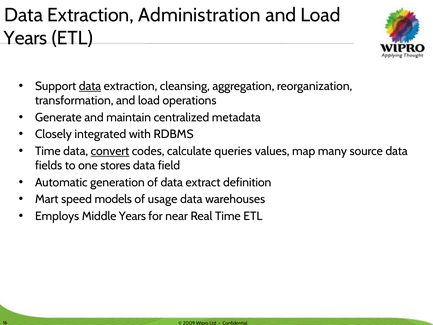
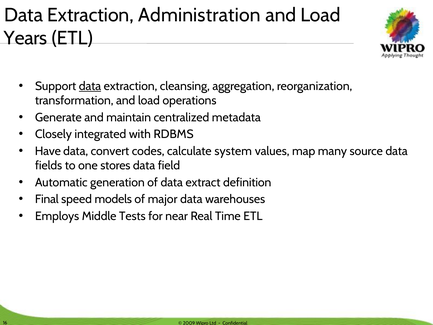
Time: Time -> Have (48, 151)
convert underline: present -> none (110, 151)
queries: queries -> system (233, 151)
Mart: Mart -> Final (47, 199)
usage: usage -> major (163, 199)
Middle Years: Years -> Tests (132, 216)
